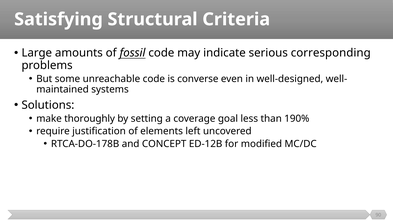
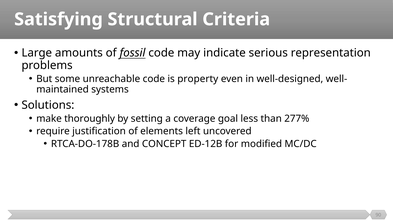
corresponding: corresponding -> representation (331, 53)
converse: converse -> property (198, 79)
190%: 190% -> 277% (297, 119)
